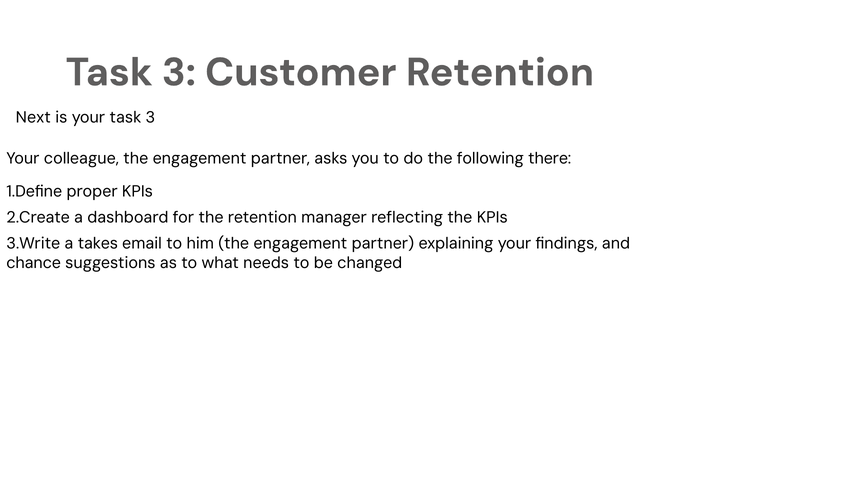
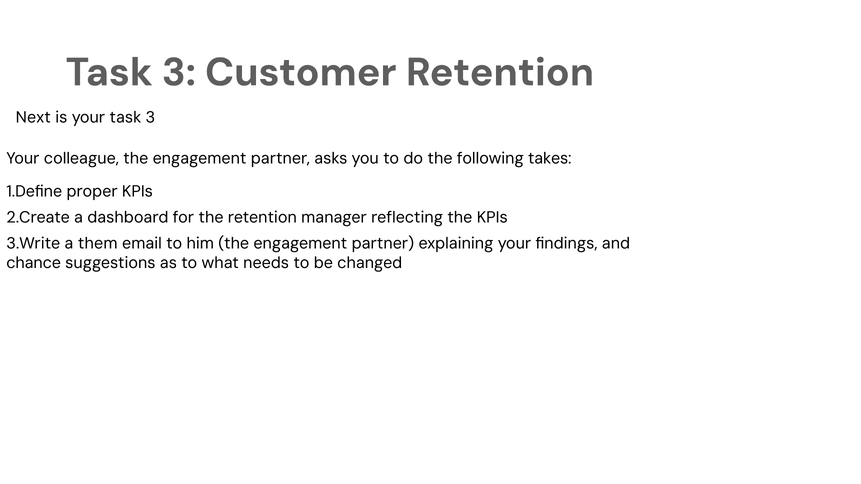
there: there -> takes (550, 159)
takes: takes -> them (98, 244)
